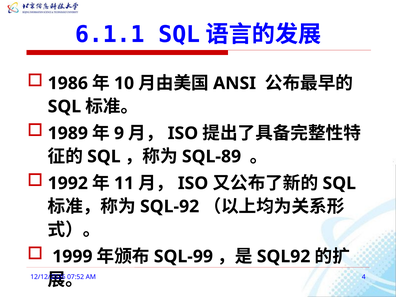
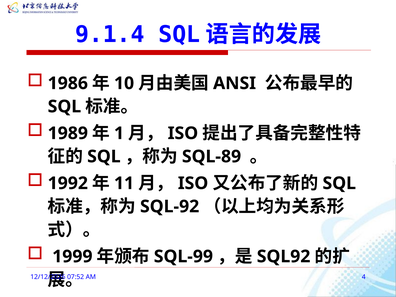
6.1.1: 6.1.1 -> 9.1.4 (110, 34)
9: 9 -> 1 (119, 133)
